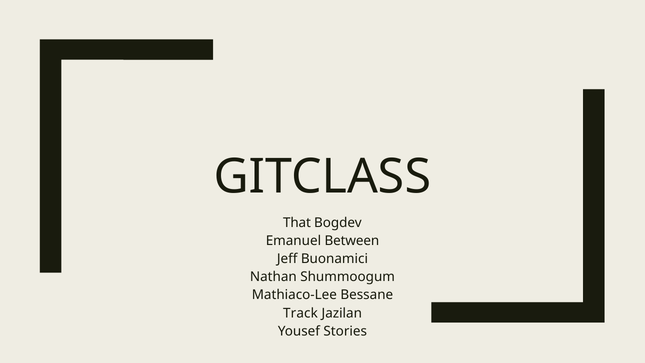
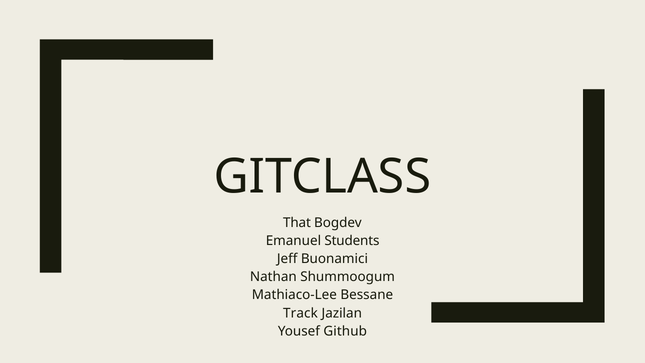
Between: Between -> Students (352, 241)
Stories: Stories -> Github (345, 331)
